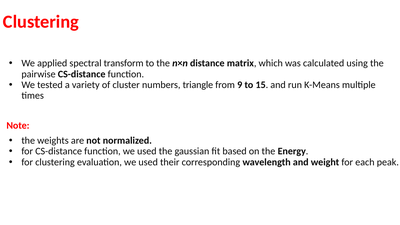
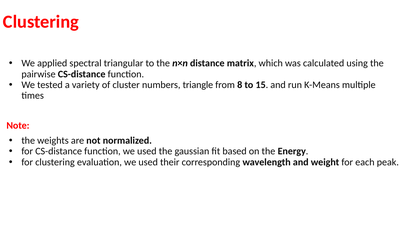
transform: transform -> triangular (124, 63)
9: 9 -> 8 (240, 85)
